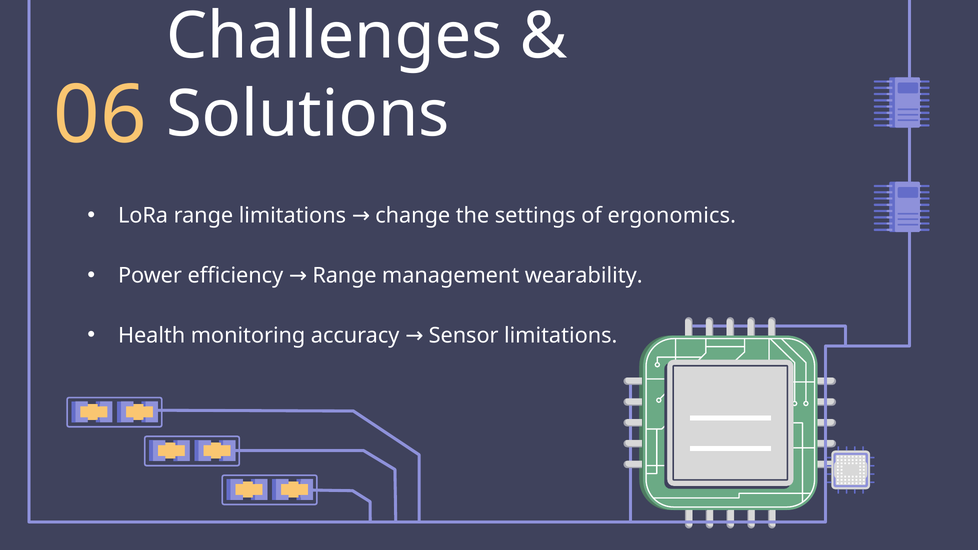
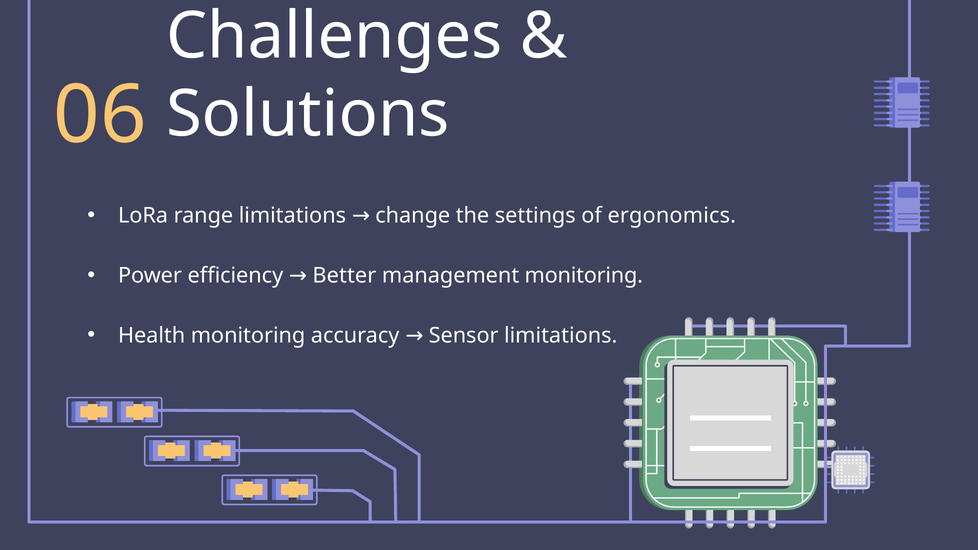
efficiency Range: Range -> Better (344, 276)
management wearability: wearability -> monitoring (584, 276)
